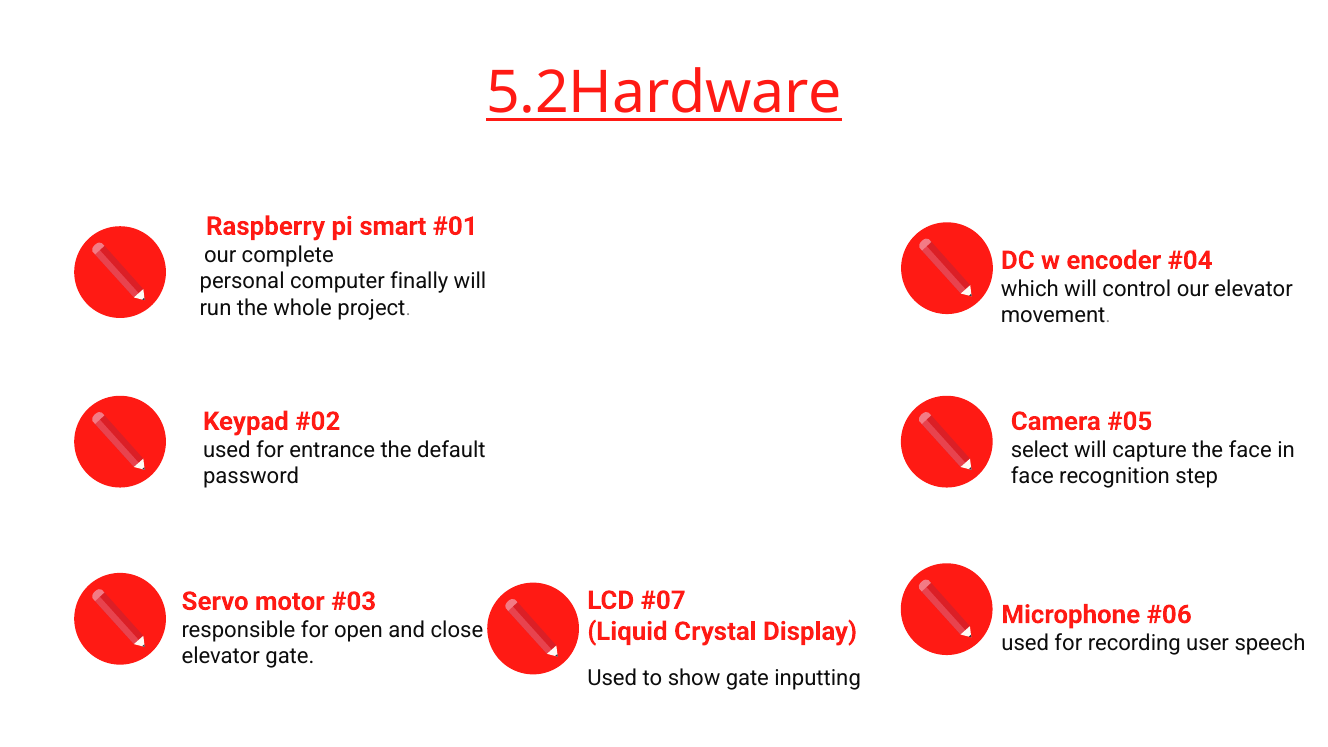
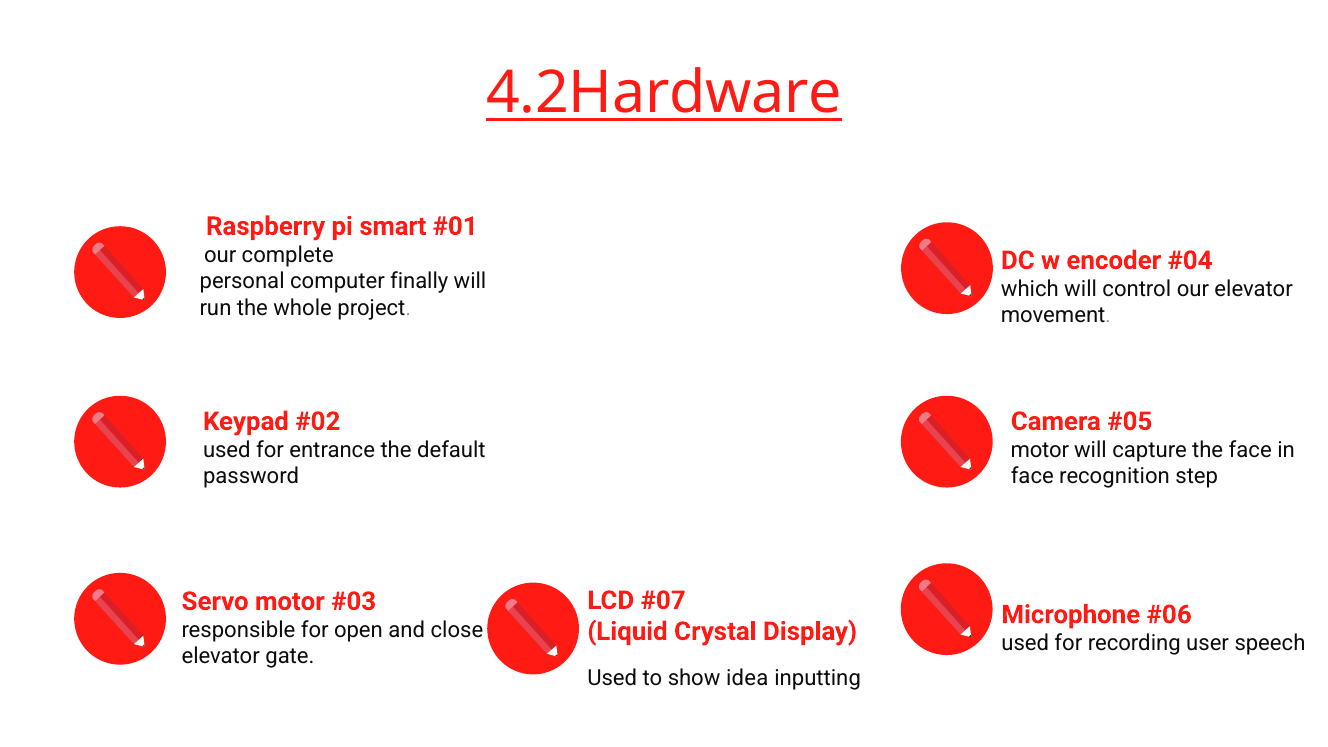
5.2Hardware: 5.2Hardware -> 4.2Hardware (664, 93)
select: select -> motor (1040, 450)
show gate: gate -> idea (747, 678)
